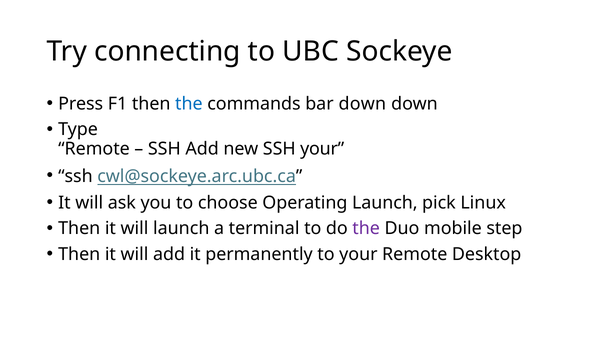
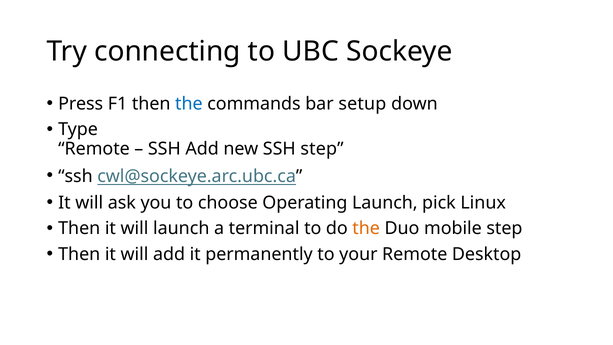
bar down: down -> setup (362, 104)
SSH your: your -> step (322, 149)
the colour: purple -> orange (366, 228)
